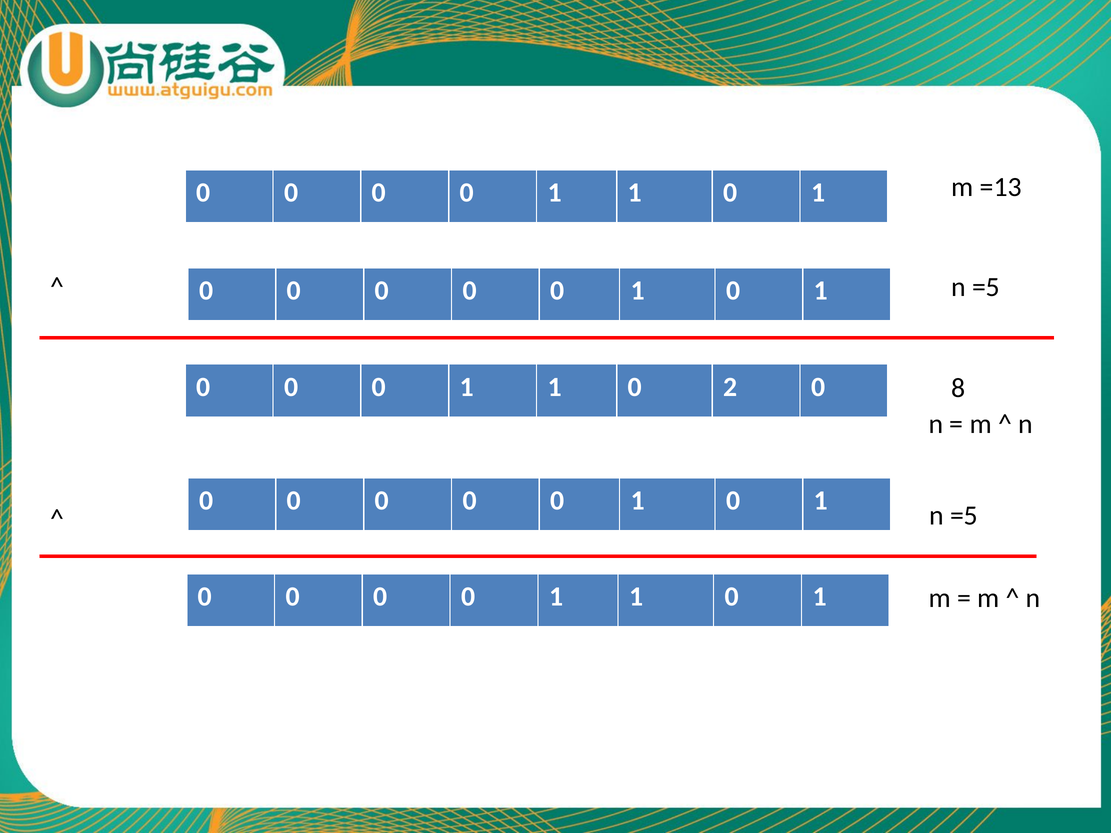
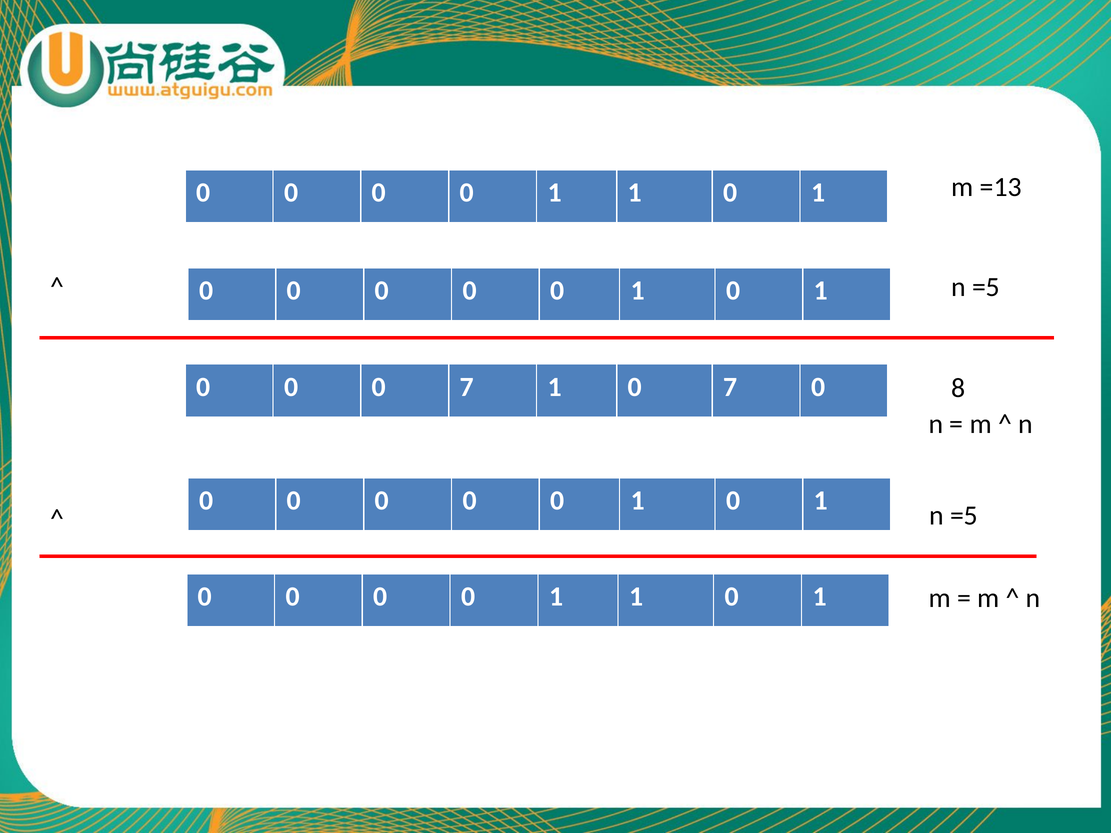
1: 1 -> 7 (467, 387)
1 0 2: 2 -> 7 (730, 387)
